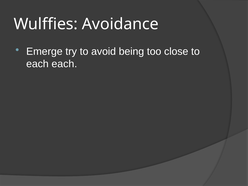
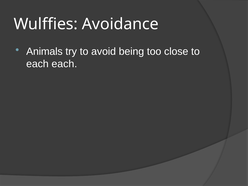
Emerge: Emerge -> Animals (44, 52)
